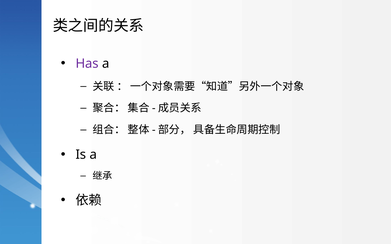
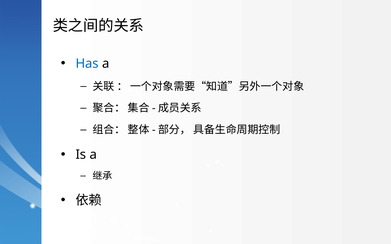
Has colour: purple -> blue (87, 64)
